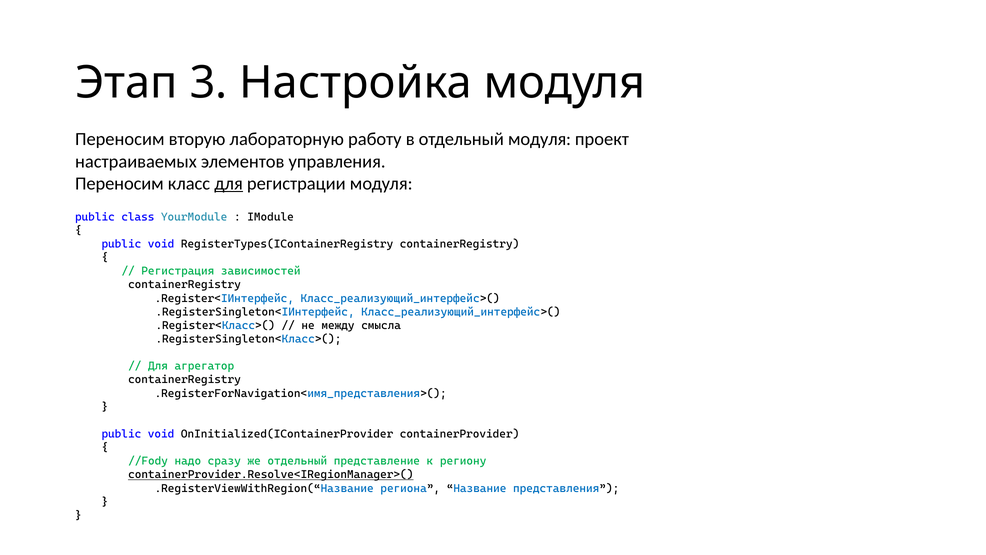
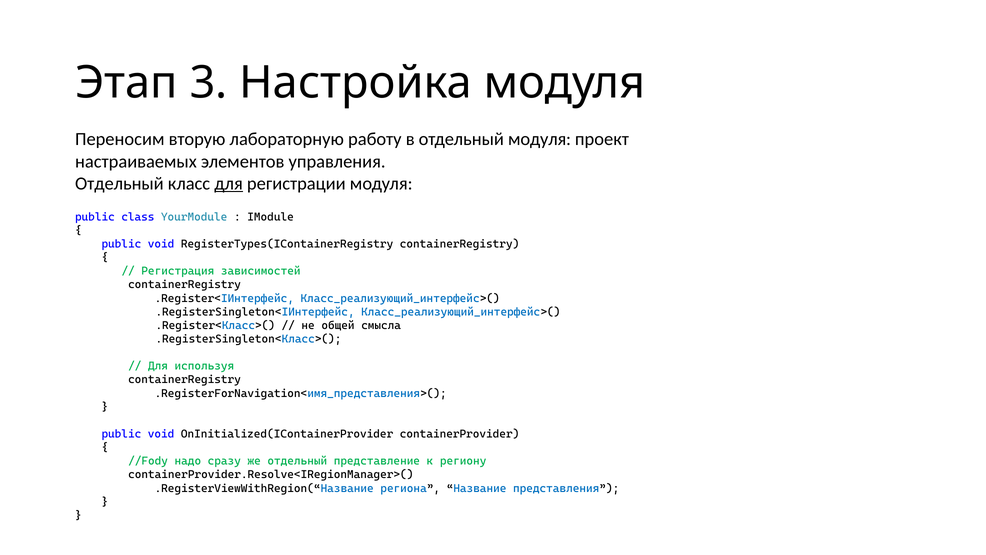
Переносим: Переносим -> Отдельный (119, 184)
между: между -> общей (338, 325)
агрегатор: агрегатор -> используя (204, 366)
containerProvider.Resolve<IRegionManager>( underline: present -> none (271, 474)
